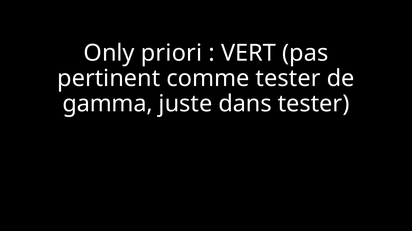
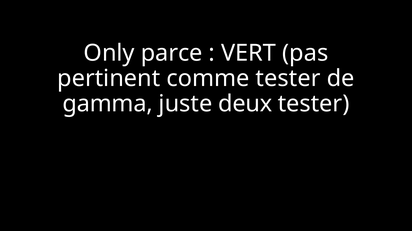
priori: priori -> parce (172, 53)
dans: dans -> deux (245, 104)
